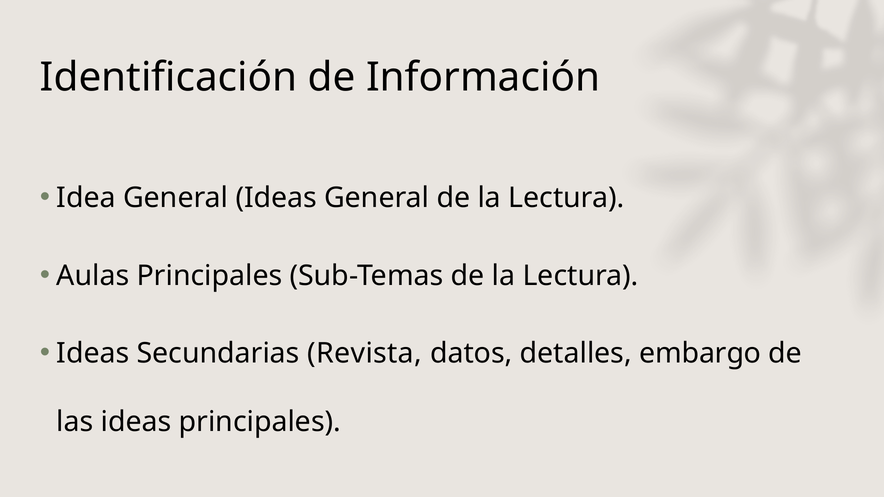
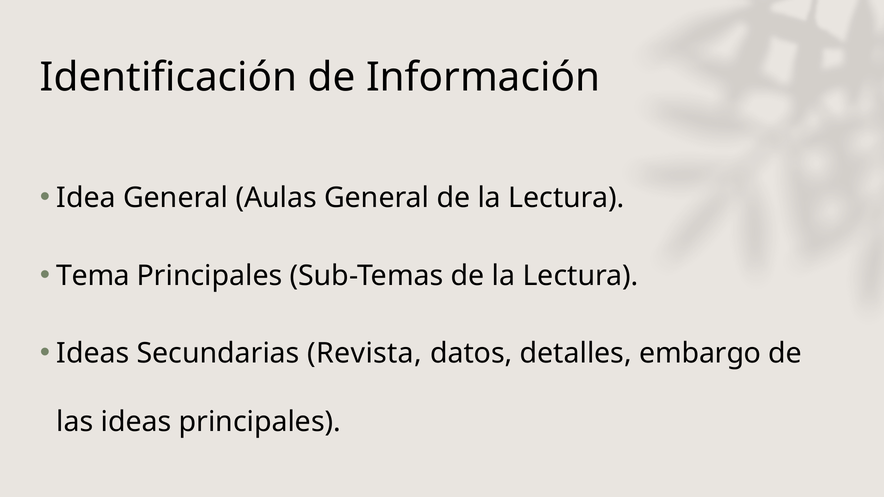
General Ideas: Ideas -> Aulas (276, 198)
Aulas: Aulas -> Tema (93, 276)
